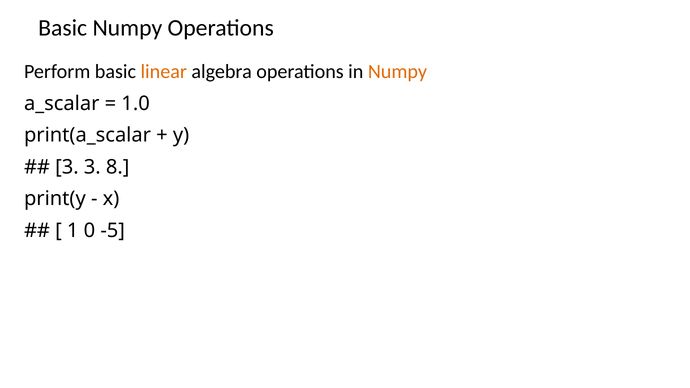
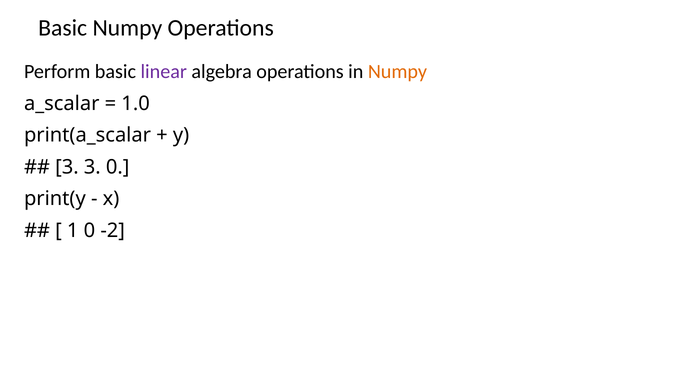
linear colour: orange -> purple (164, 72)
3 8: 8 -> 0 (118, 167)
-5: -5 -> -2 (113, 230)
